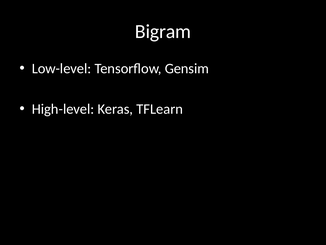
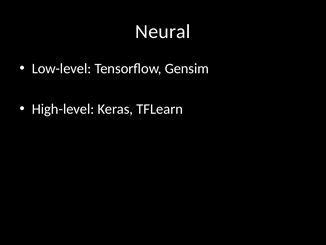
Bigram: Bigram -> Neural (163, 32)
